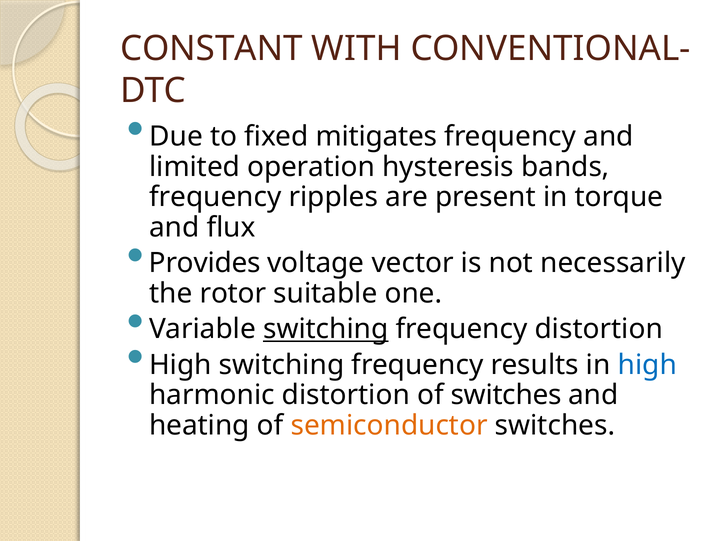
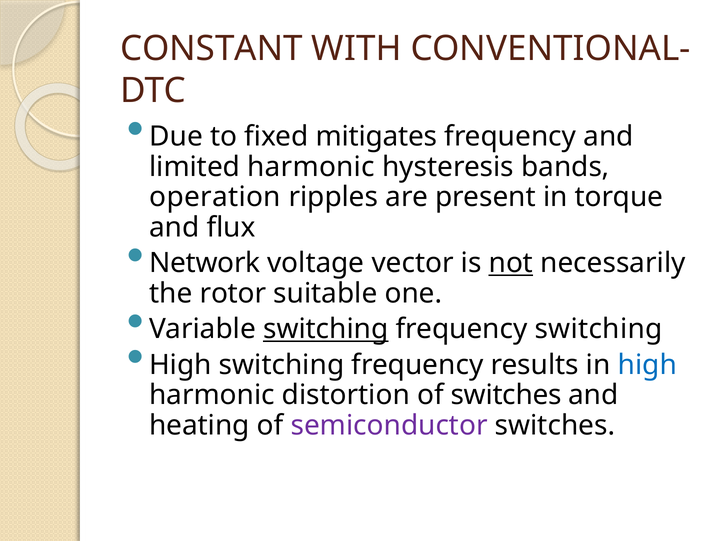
limited operation: operation -> harmonic (311, 167)
frequency: frequency -> operation (215, 197)
Provides: Provides -> Network (205, 263)
not underline: none -> present (511, 263)
frequency distortion: distortion -> switching (599, 329)
semiconductor colour: orange -> purple (389, 425)
